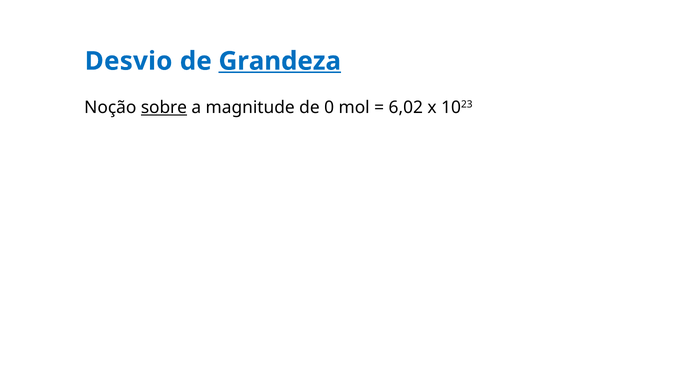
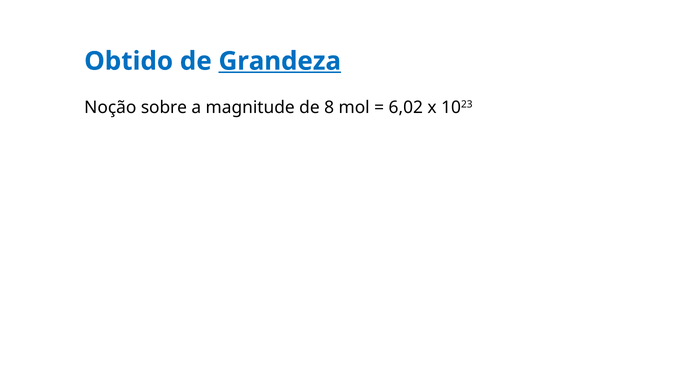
Desvio: Desvio -> Obtido (129, 61)
sobre underline: present -> none (164, 107)
0: 0 -> 8 (329, 107)
